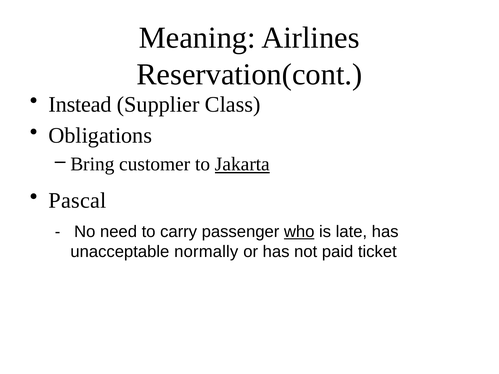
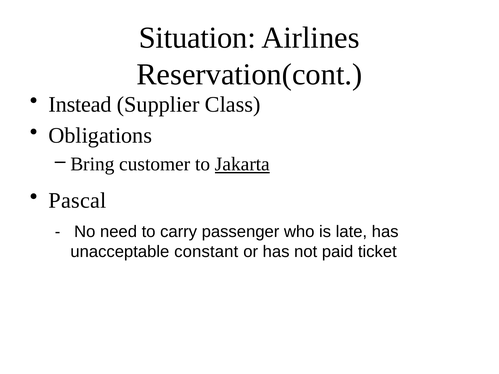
Meaning: Meaning -> Situation (197, 38)
who underline: present -> none (299, 232)
normally: normally -> constant (206, 252)
